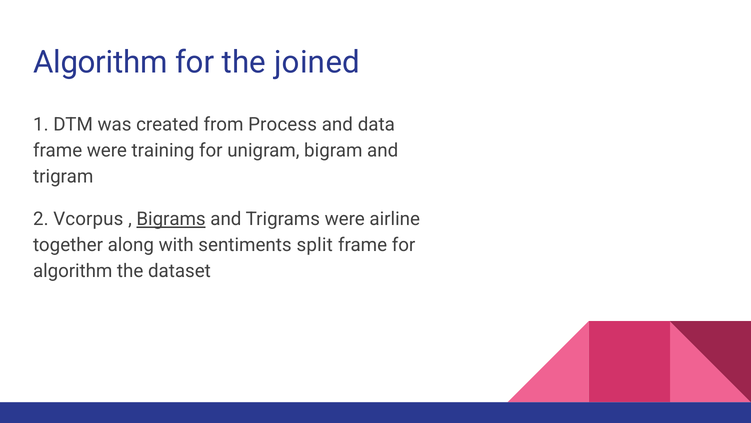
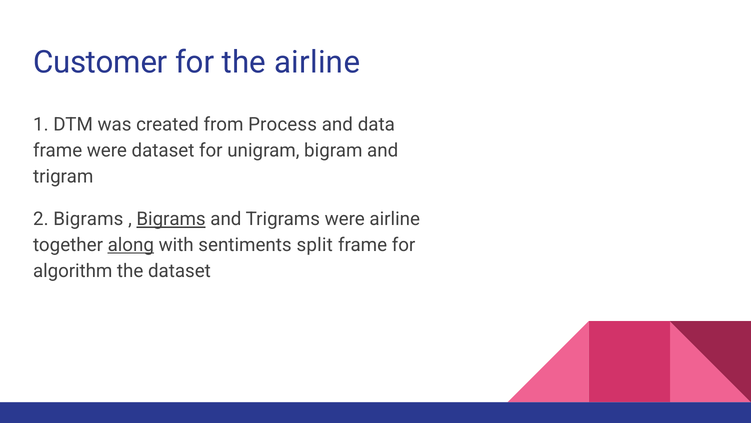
Algorithm: Algorithm -> Customer (100, 62)
the joined: joined -> airline (317, 62)
were training: training -> dataset (163, 150)
2 Vcorpus: Vcorpus -> Bigrams (88, 219)
along underline: none -> present (131, 245)
